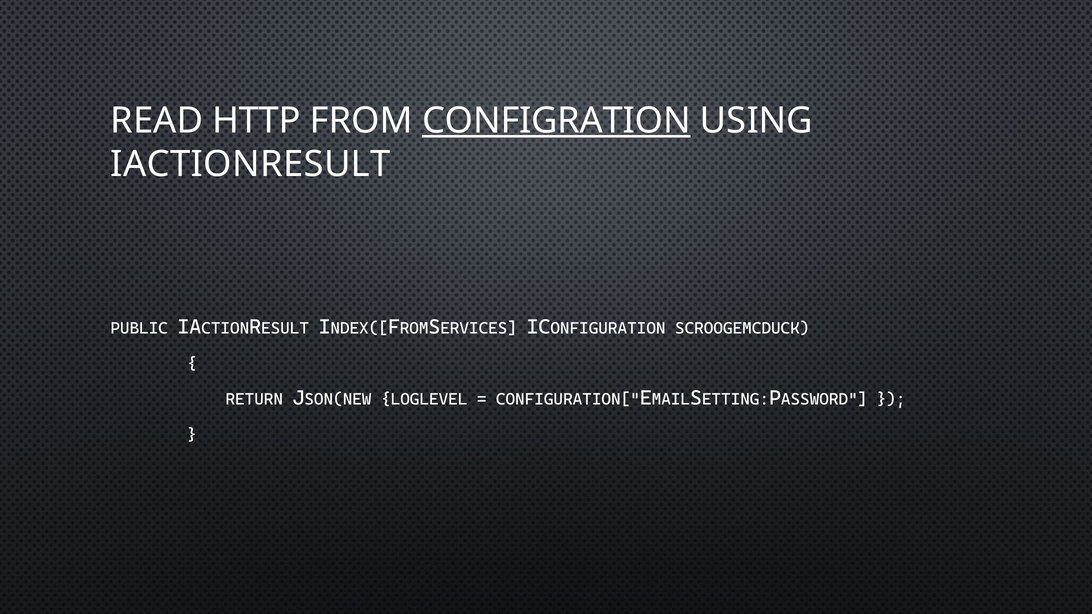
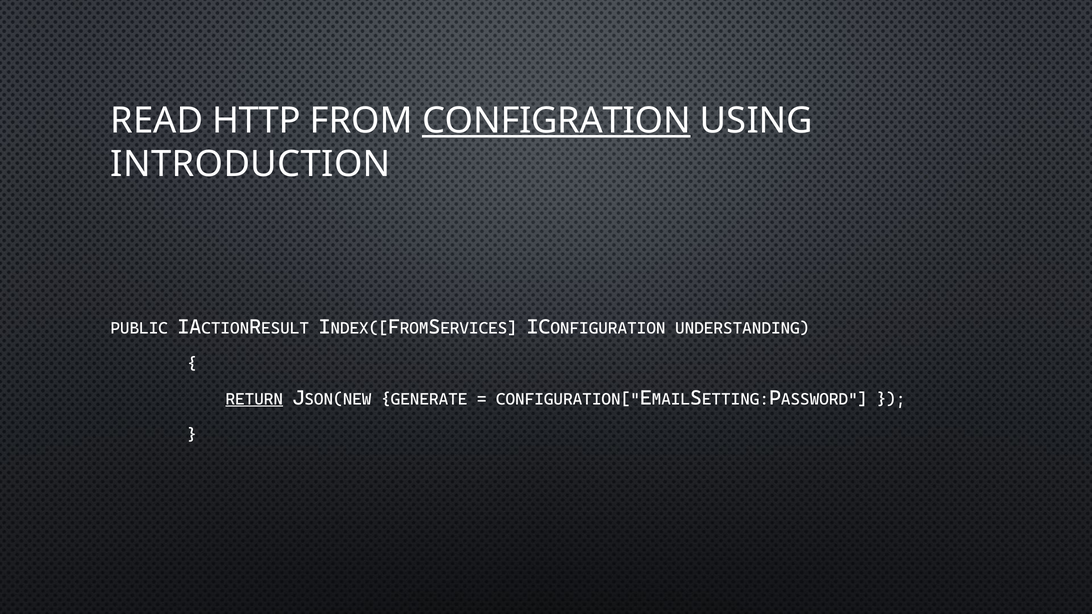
IACTIONRESULT: IACTIONRESULT -> INTRODUCTION (251, 164)
SCROOGEMCDUCK: SCROOGEMCDUCK -> UNDERSTANDING (742, 328)
RETURN underline: none -> present (254, 399)
LOGLEVEL: LOGLEVEL -> GENERATE (424, 399)
